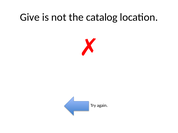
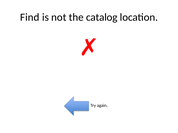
Give: Give -> Find (30, 17)
